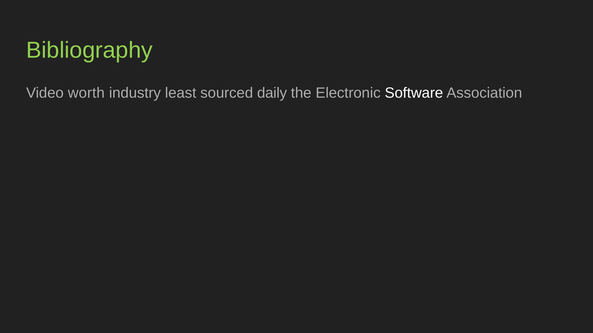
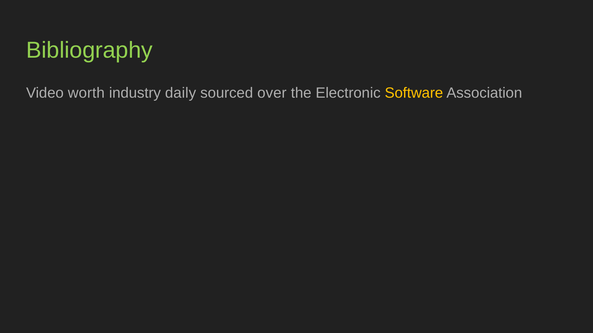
least: least -> daily (181, 93)
daily: daily -> over (272, 93)
Software colour: white -> yellow (414, 93)
